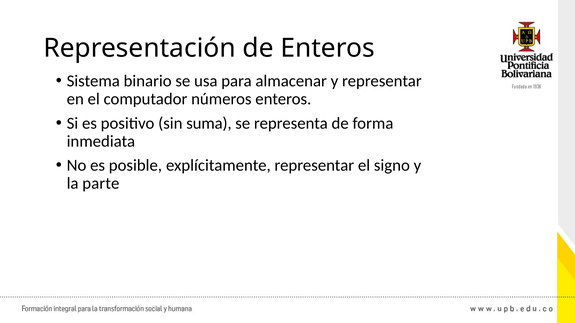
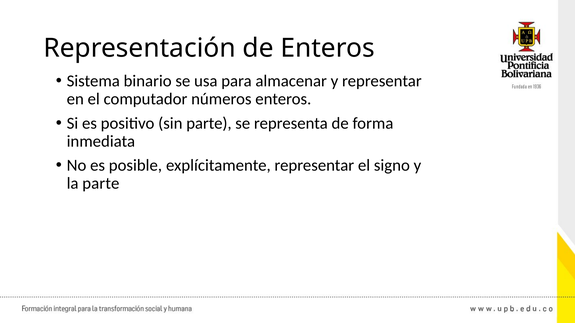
sin suma: suma -> parte (209, 123)
